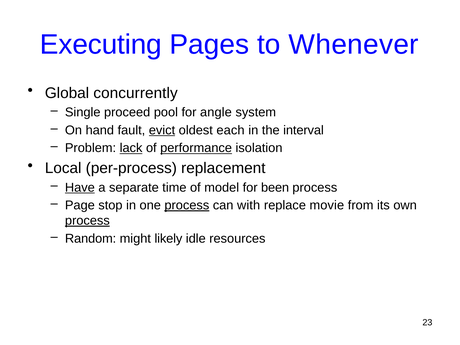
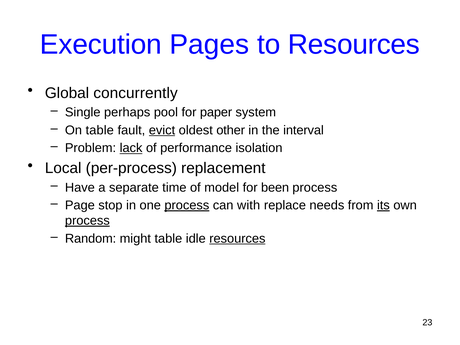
Executing: Executing -> Execution (101, 45)
to Whenever: Whenever -> Resources (354, 45)
proceed: proceed -> perhaps (127, 112)
angle: angle -> paper (216, 112)
On hand: hand -> table (100, 130)
each: each -> other (231, 130)
performance underline: present -> none (196, 148)
Have underline: present -> none (80, 187)
movie: movie -> needs (327, 205)
its underline: none -> present (383, 205)
might likely: likely -> table (168, 239)
resources underline: none -> present (237, 239)
